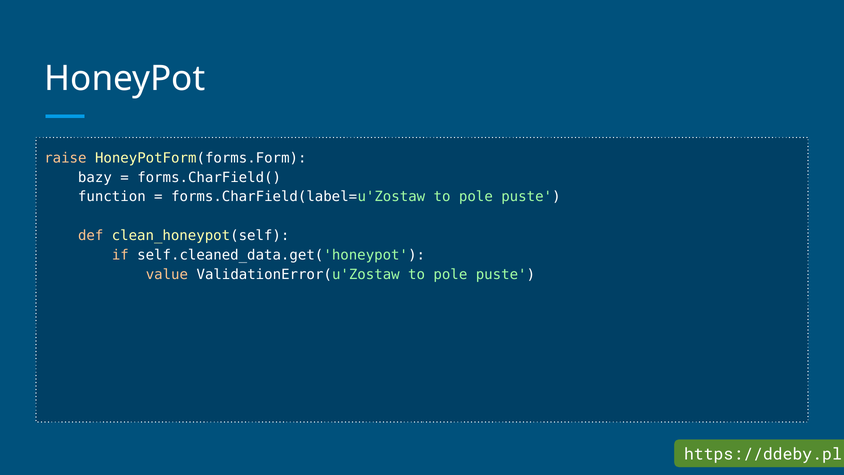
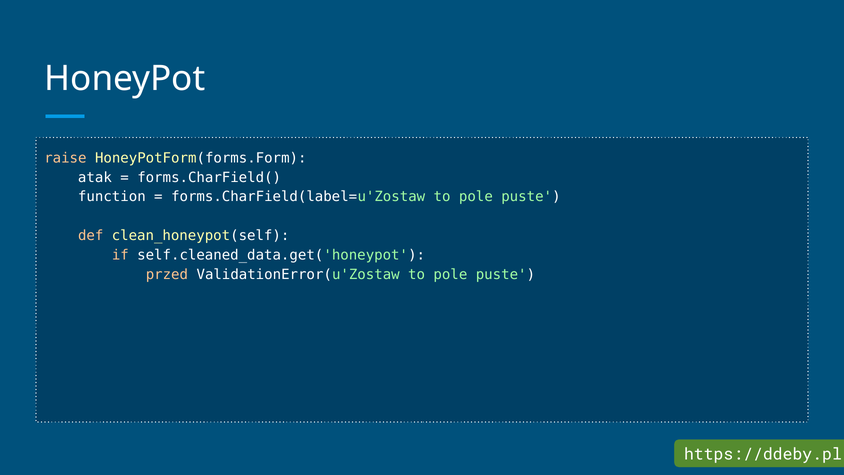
bazy: bazy -> atak (95, 177)
value: value -> przed (167, 274)
